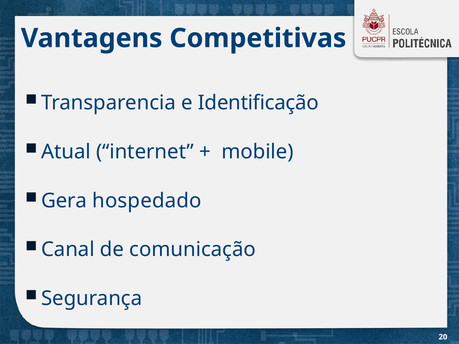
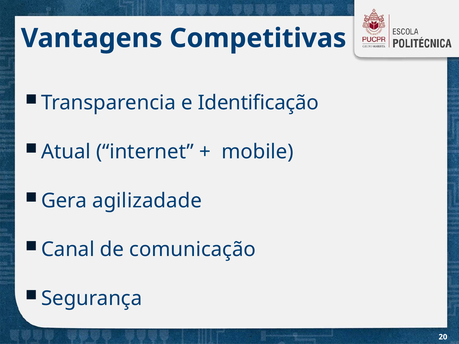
hospedado: hospedado -> agilizadade (147, 201)
